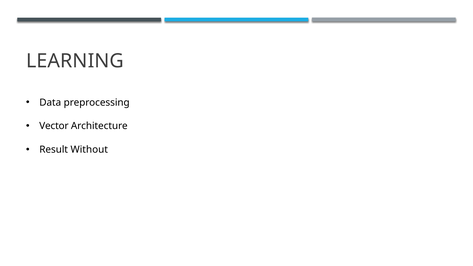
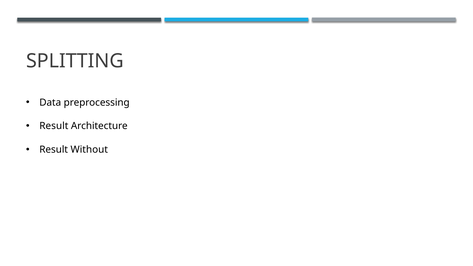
LEARNING: LEARNING -> SPLITTING (75, 61)
Vector: Vector -> Result (54, 126)
